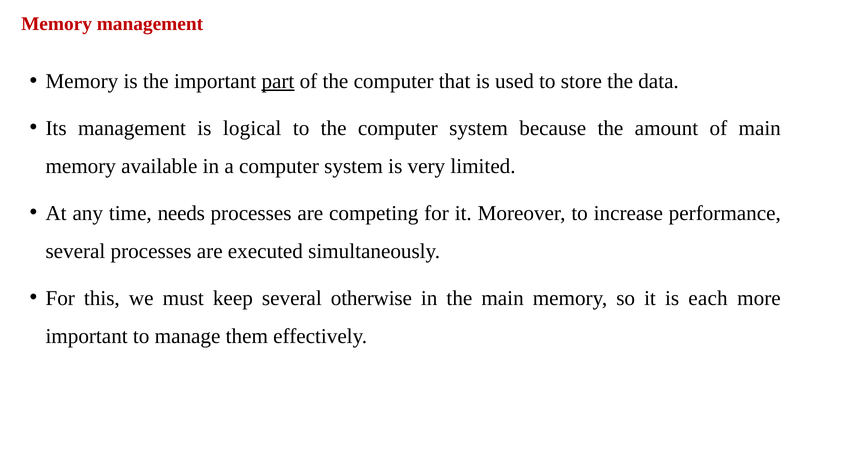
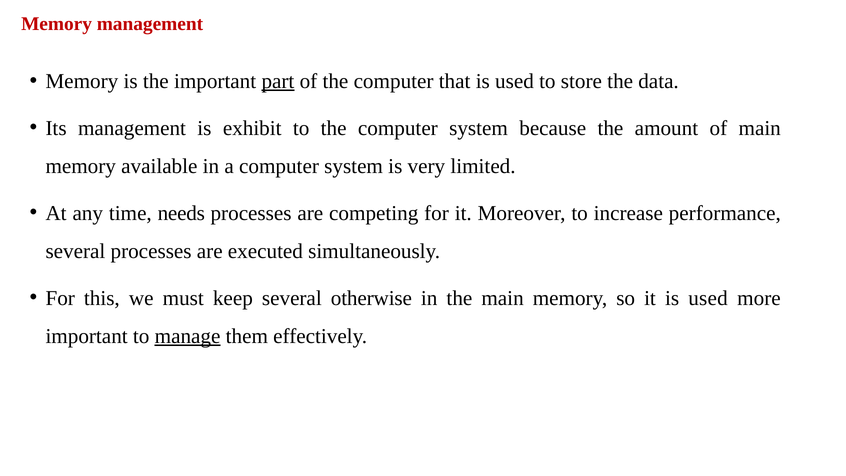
logical: logical -> exhibit (252, 128)
it is each: each -> used (708, 298)
manage underline: none -> present (188, 336)
